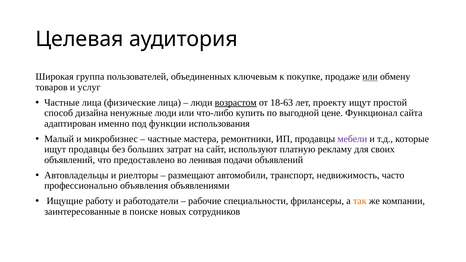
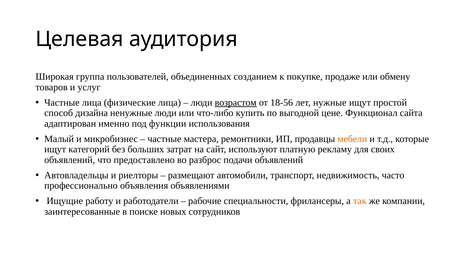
ключевым: ключевым -> созданием (255, 77)
или underline: present -> none (370, 77)
18-63: 18-63 -> 18-56 (282, 103)
проекту: проекту -> нужные (330, 103)
мебели colour: purple -> orange (352, 139)
ищут продавцы: продавцы -> категорий (89, 149)
ленивая: ленивая -> разброс (205, 160)
